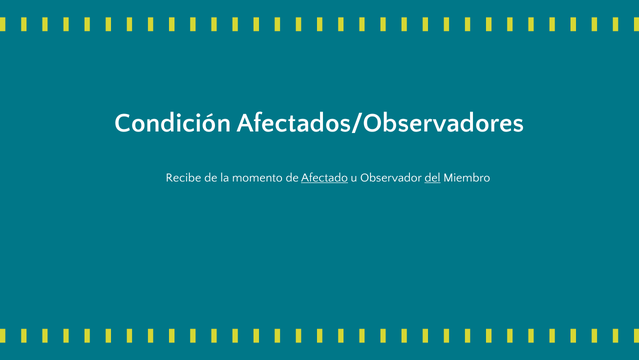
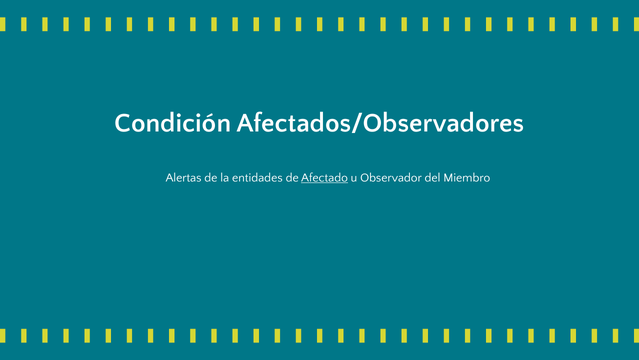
Recibe: Recibe -> Alertas (184, 177)
momento: momento -> entidades (257, 177)
del underline: present -> none (432, 177)
